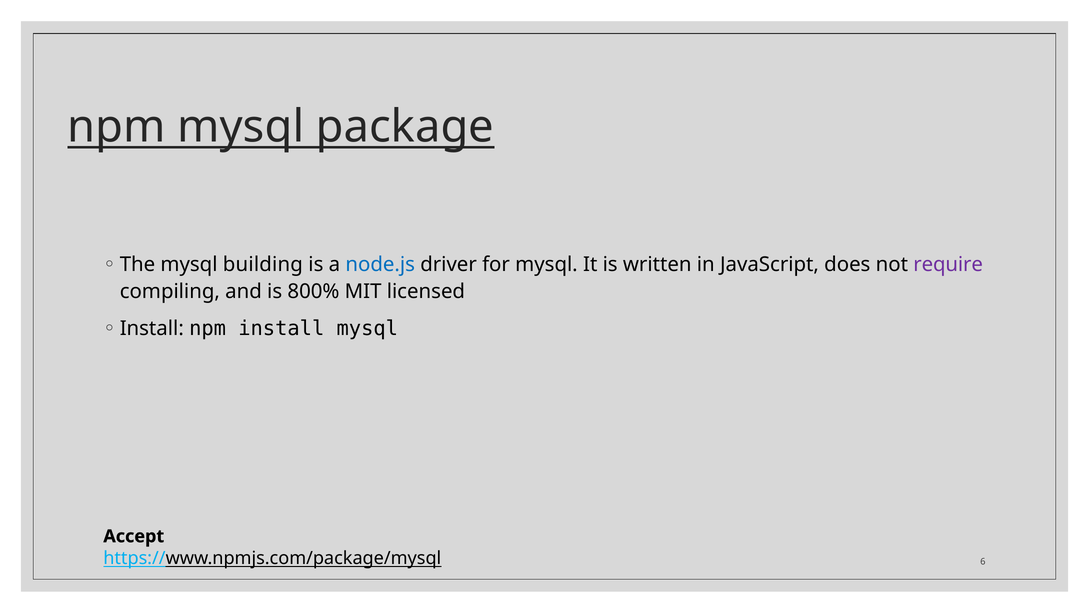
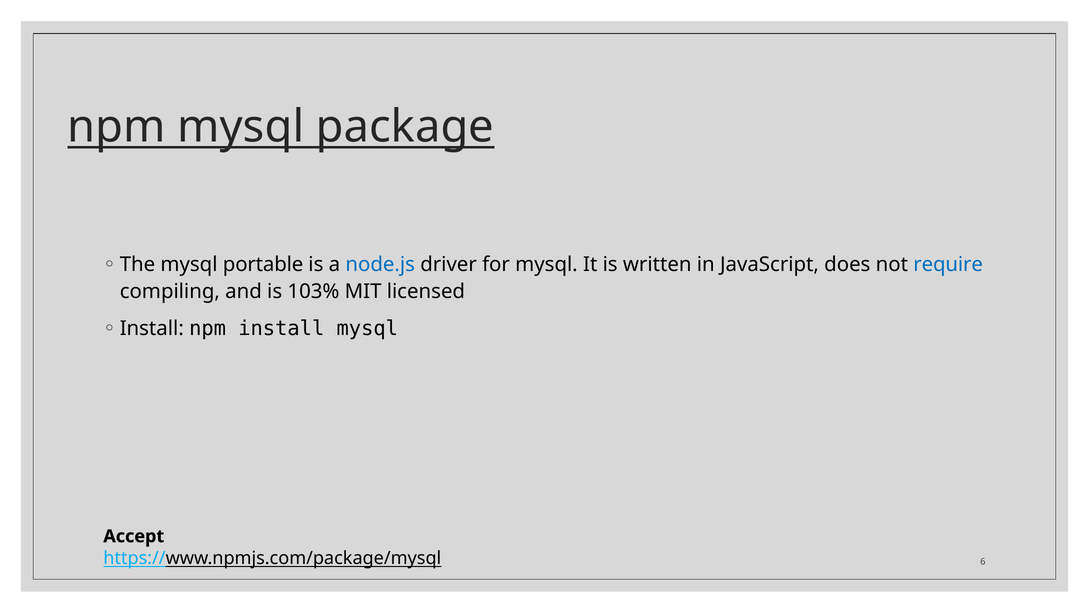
building: building -> portable (263, 264)
require colour: purple -> blue (948, 264)
800%: 800% -> 103% (313, 291)
